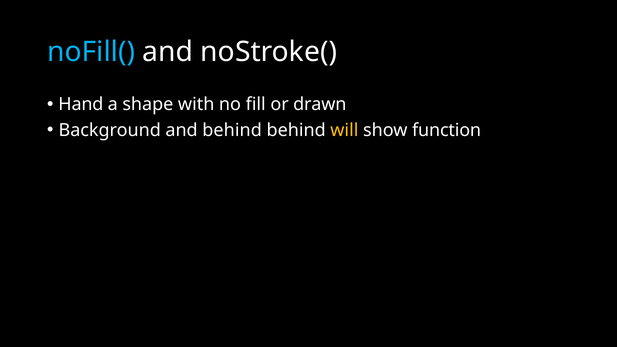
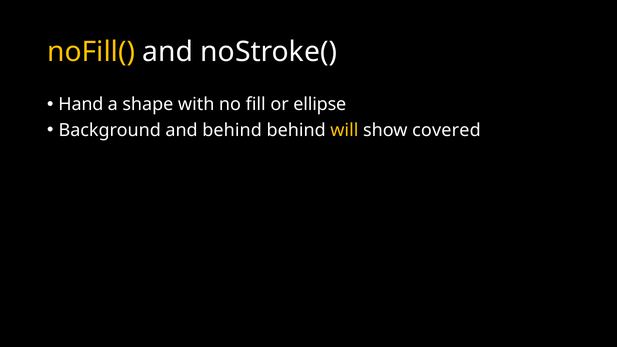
noFill( colour: light blue -> yellow (91, 52)
drawn: drawn -> ellipse (320, 104)
function: function -> covered (446, 130)
